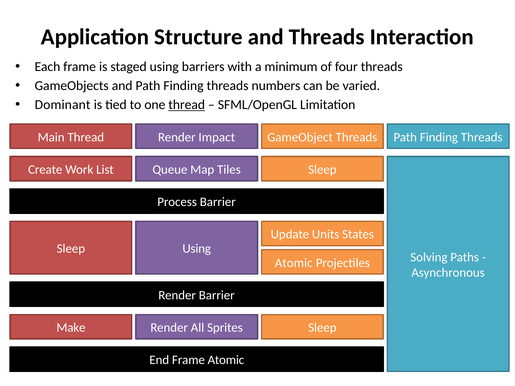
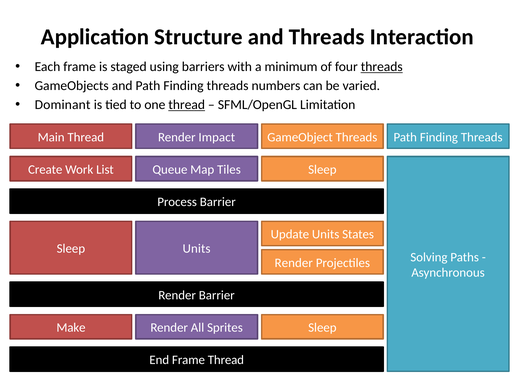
threads underline: none -> present (382, 67)
Using: Using -> Units (197, 249)
Atomic: Atomic -> Render (294, 263)
Frame Atomic: Atomic -> Thread (226, 360)
